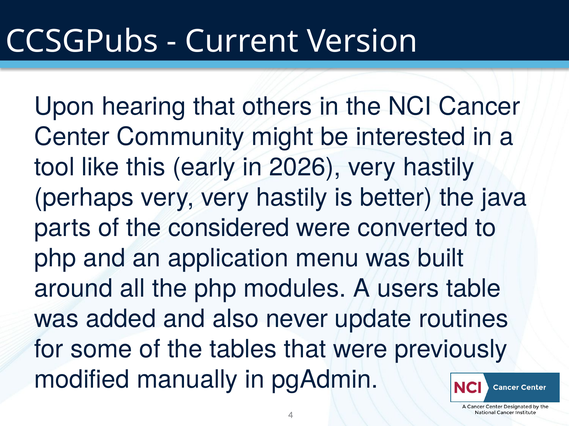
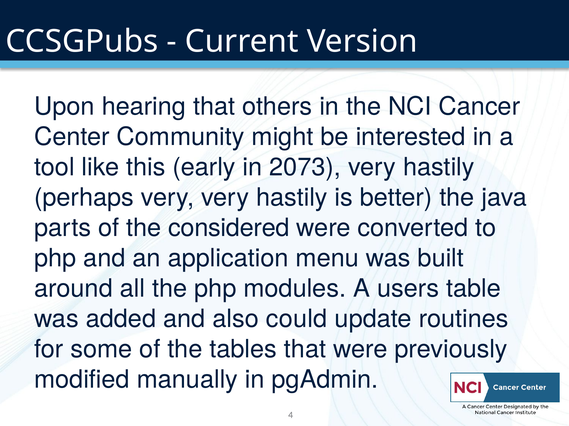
2026: 2026 -> 2073 (305, 167)
never: never -> could (297, 319)
